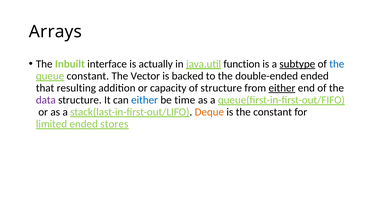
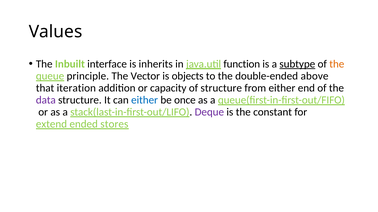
Arrays: Arrays -> Values (56, 32)
actually: actually -> inherits (156, 64)
the colour: blue -> orange (337, 64)
queue constant: constant -> principle (88, 76)
backed: backed -> objects (188, 76)
double-ended ended: ended -> above (315, 76)
resulting: resulting -> iteration (76, 88)
either underline: present -> none (282, 88)
time: time -> once (185, 100)
Deque colour: orange -> purple (209, 112)
limited: limited -> extend (51, 124)
